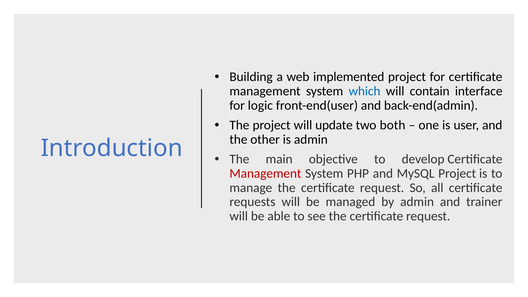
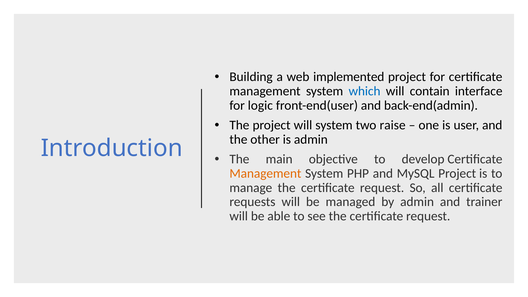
will update: update -> system (334, 125)
both: both -> raise (393, 125)
Management colour: red -> orange (265, 173)
